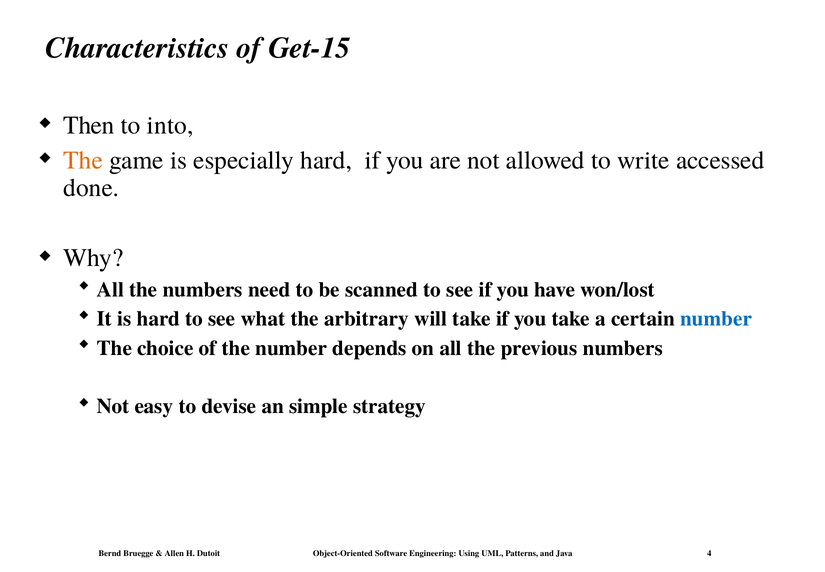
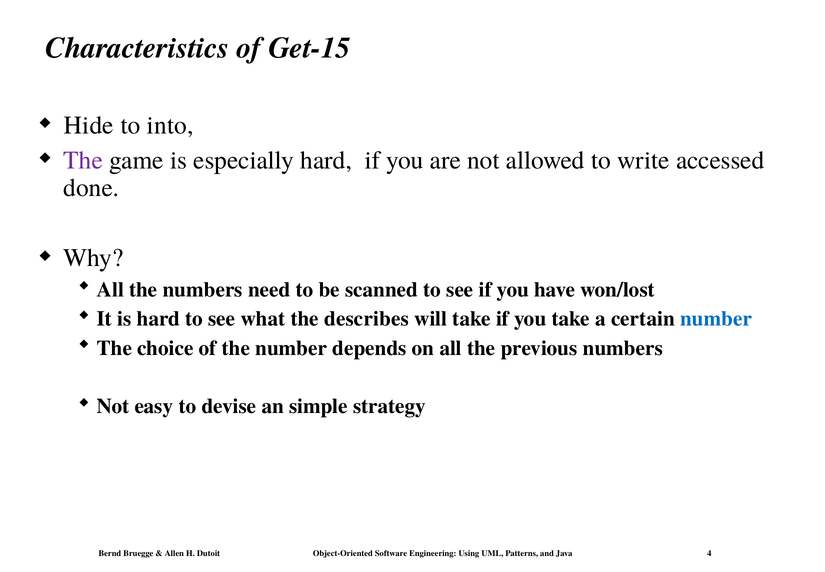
Then: Then -> Hide (89, 125)
The colour: orange -> purple (83, 160)
arbitrary: arbitrary -> describes (366, 318)
